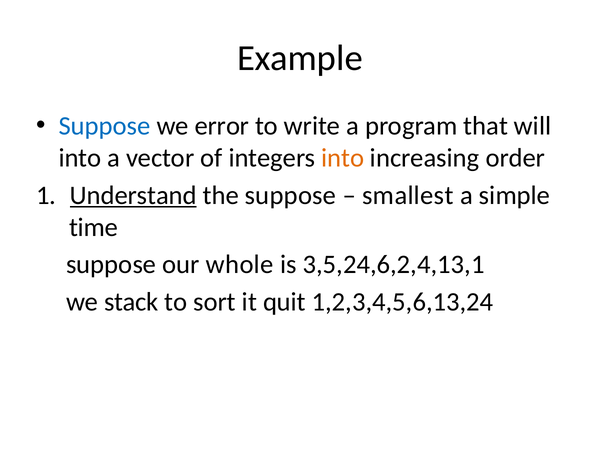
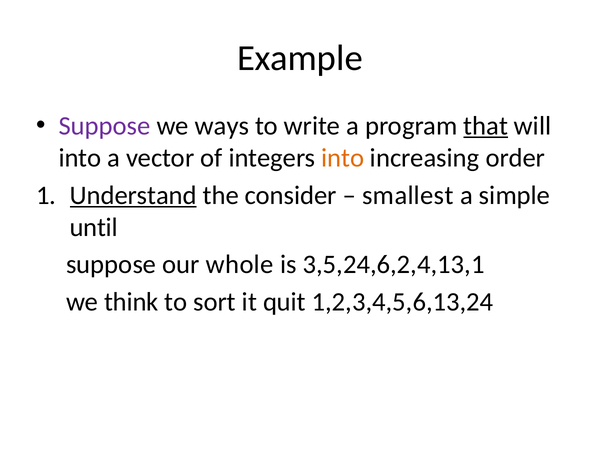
Suppose colour: blue -> purple (105, 126)
error: error -> ways (222, 126)
that underline: none -> present (486, 126)
the suppose: suppose -> consider (291, 195)
time: time -> until (94, 227)
stack: stack -> think (131, 302)
